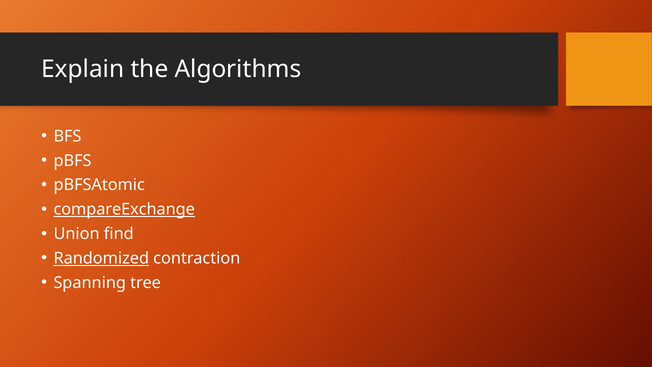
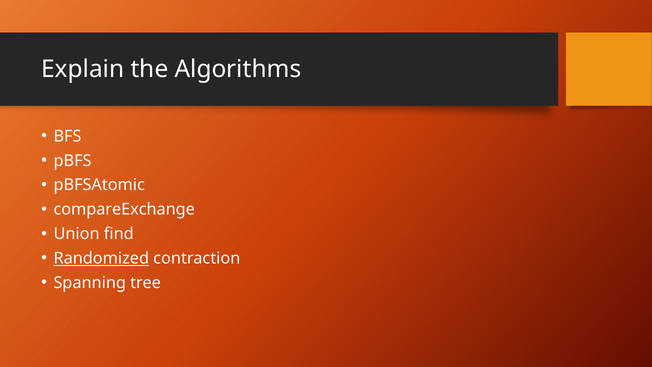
compareExchange underline: present -> none (124, 209)
